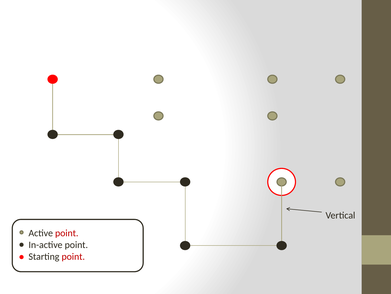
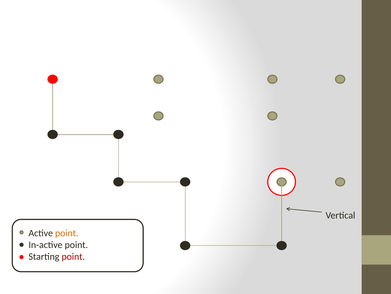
point colour: red -> orange (67, 233)
